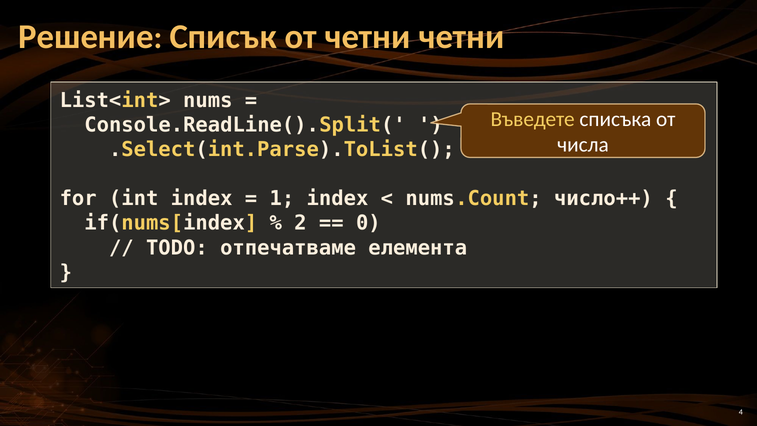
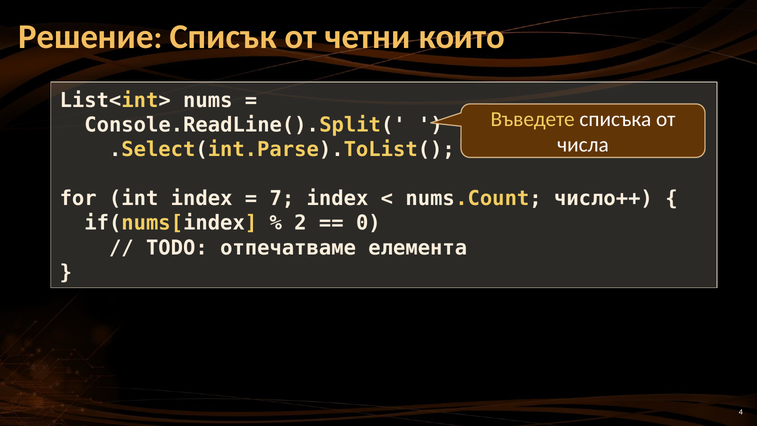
четни четни: четни -> които (462, 37)
1: 1 -> 7 (282, 199)
